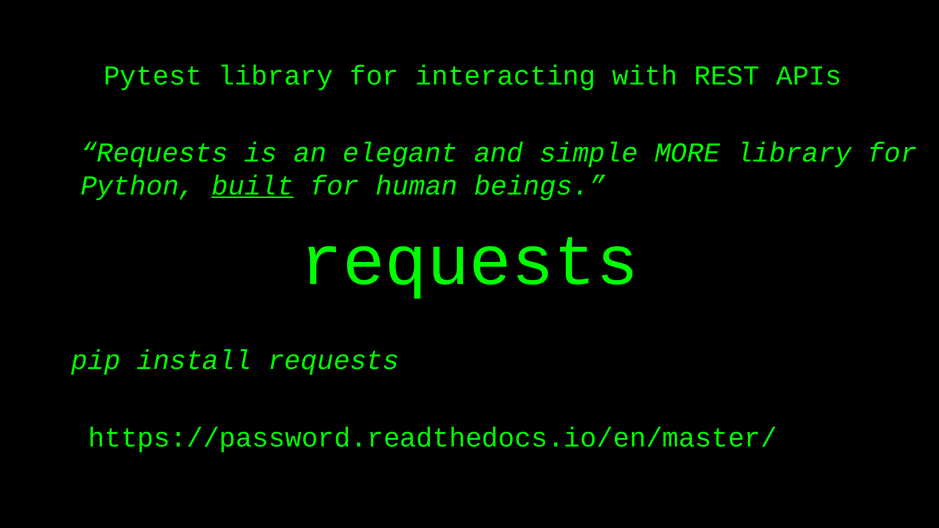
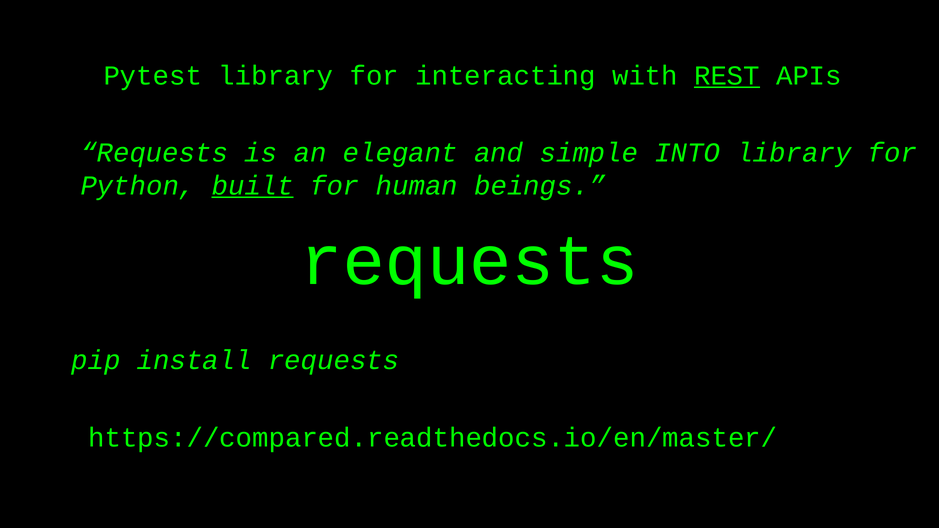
REST underline: none -> present (727, 76)
MORE: MORE -> INTO (687, 153)
https://password.readthedocs.io/en/master/: https://password.readthedocs.io/en/master/ -> https://compared.readthedocs.io/en/master/ (433, 438)
